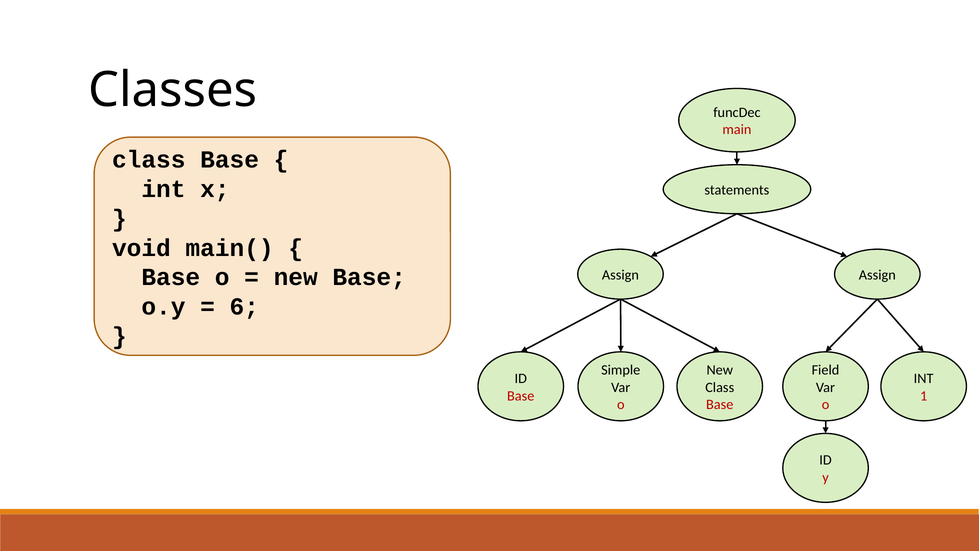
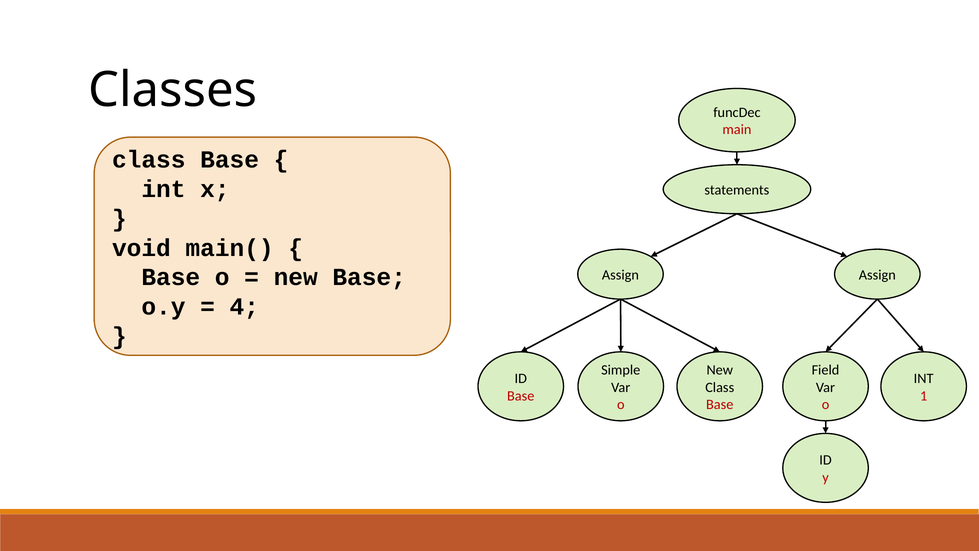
6: 6 -> 4 (244, 307)
